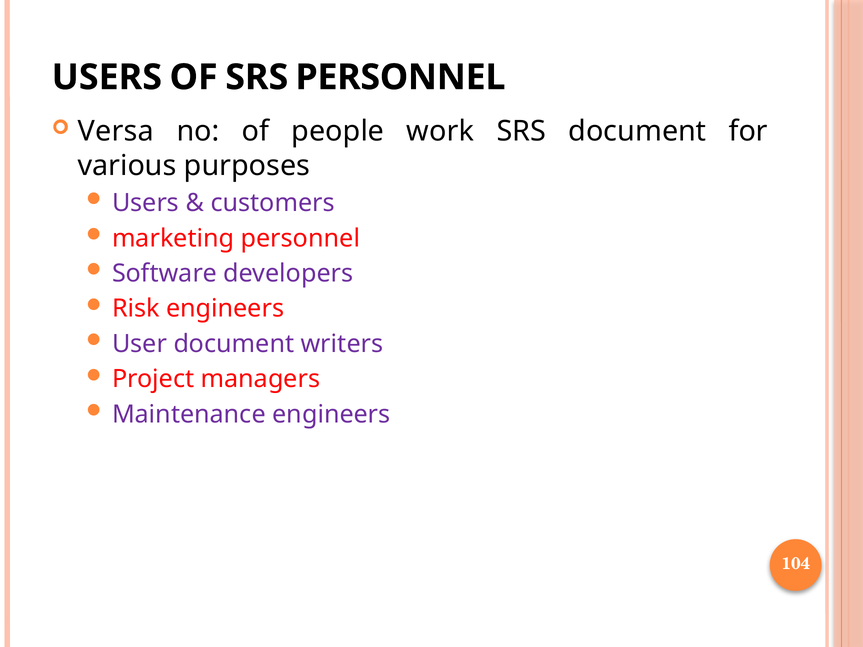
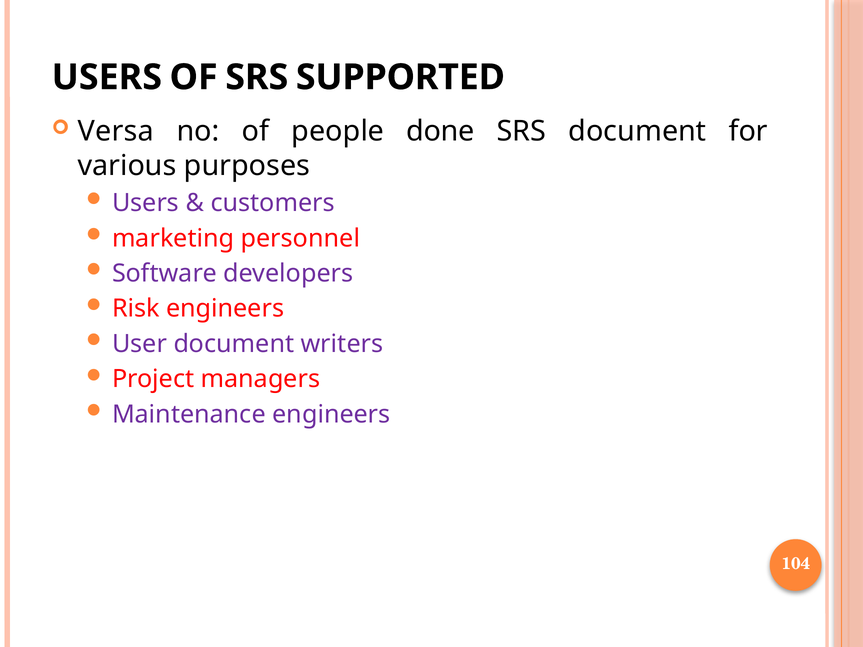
SRS PERSONNEL: PERSONNEL -> SUPPORTED (400, 77)
work: work -> done (440, 131)
